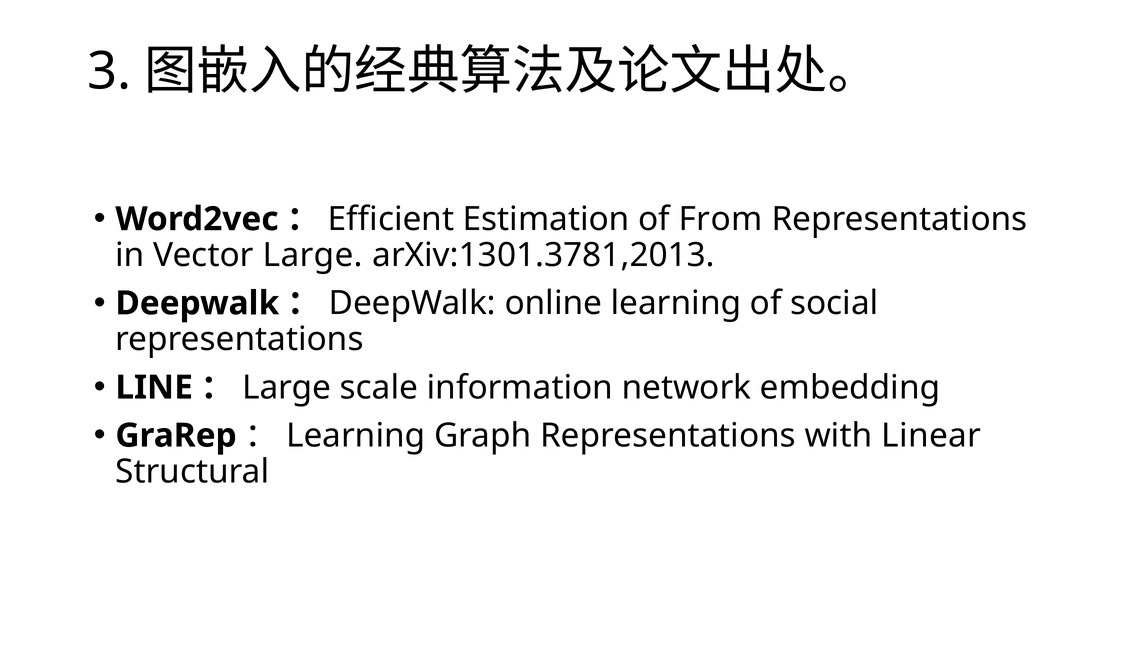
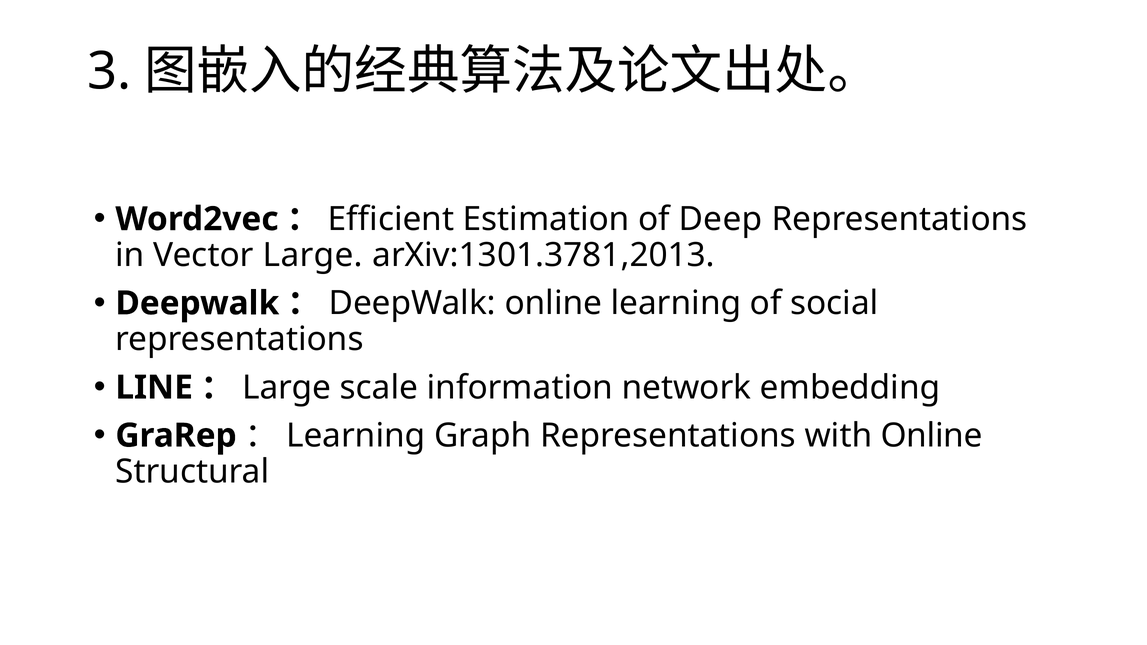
From: From -> Deep (721, 219)
with Linear: Linear -> Online (932, 436)
